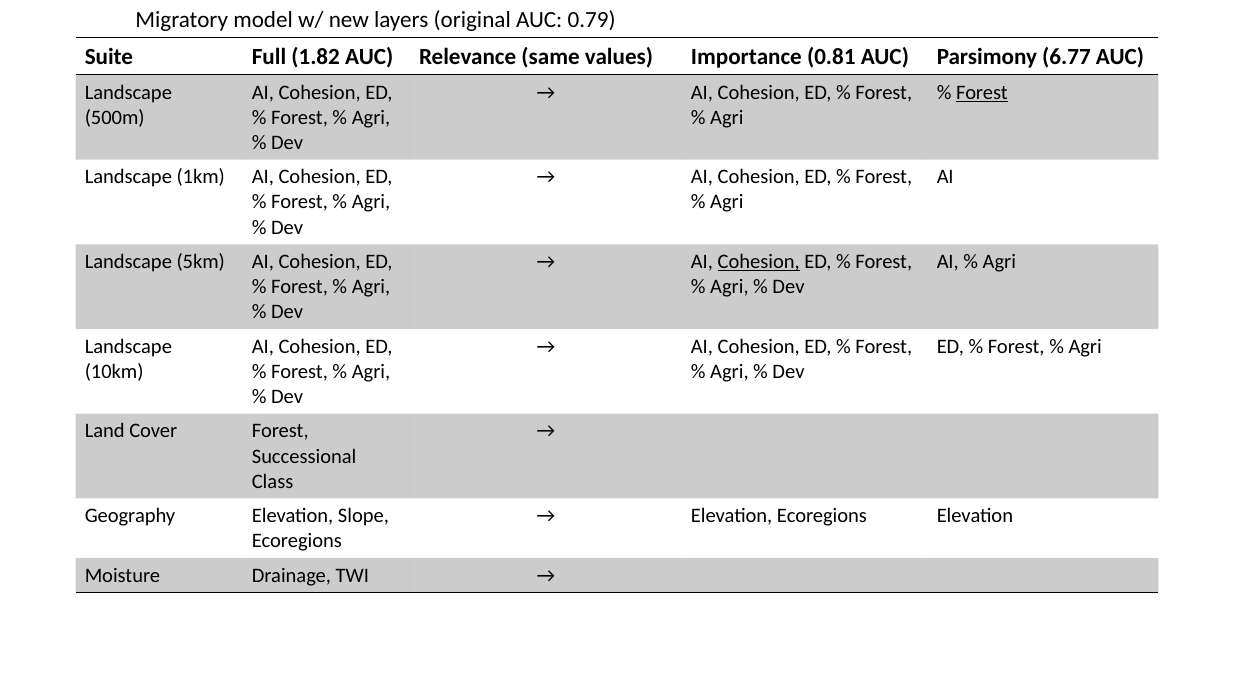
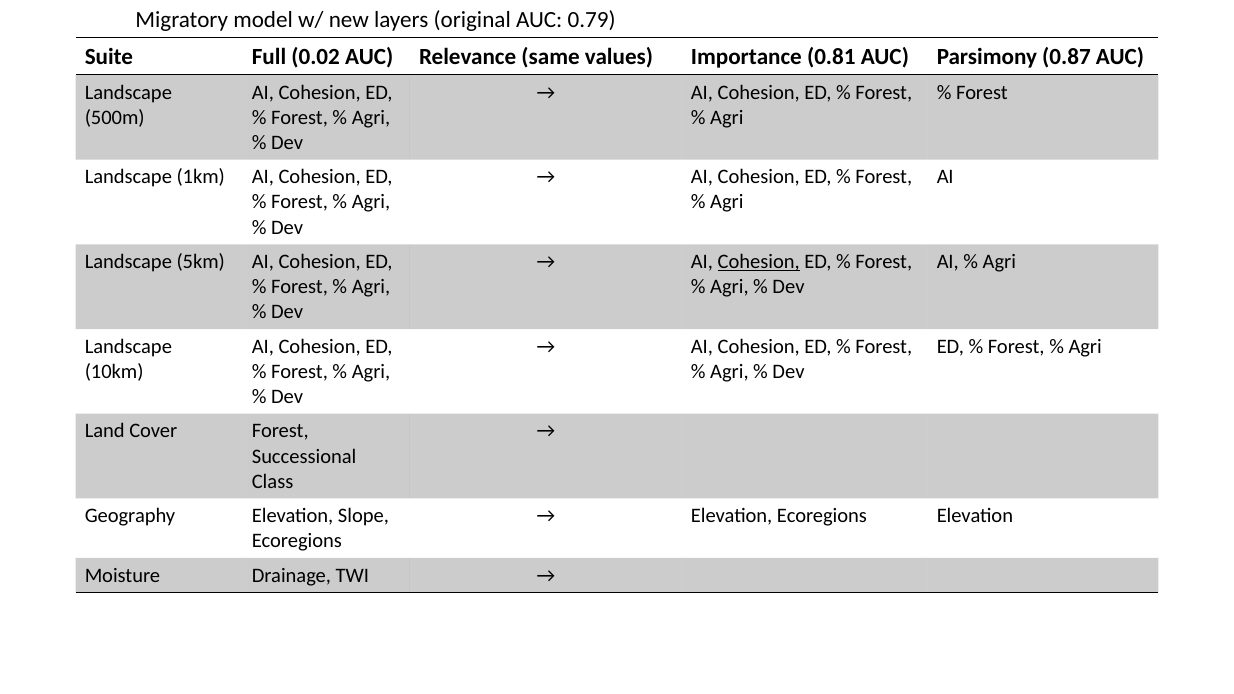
1.82: 1.82 -> 0.02 (316, 56)
6.77: 6.77 -> 0.87 (1066, 56)
Forest underline: present -> none (982, 92)
